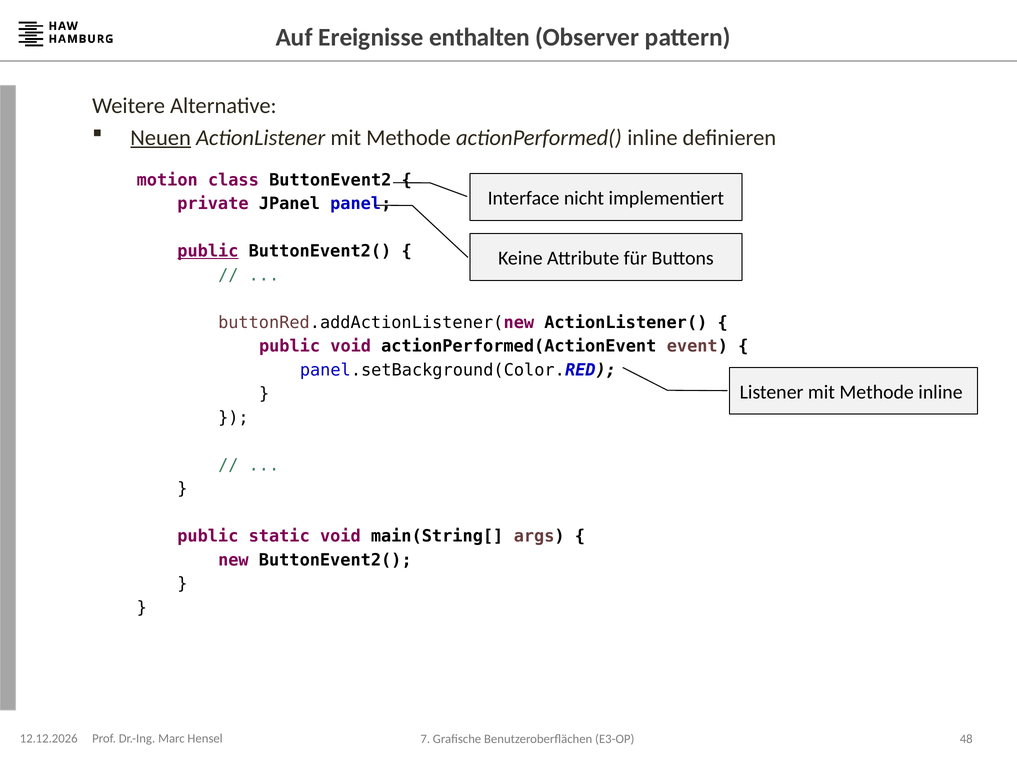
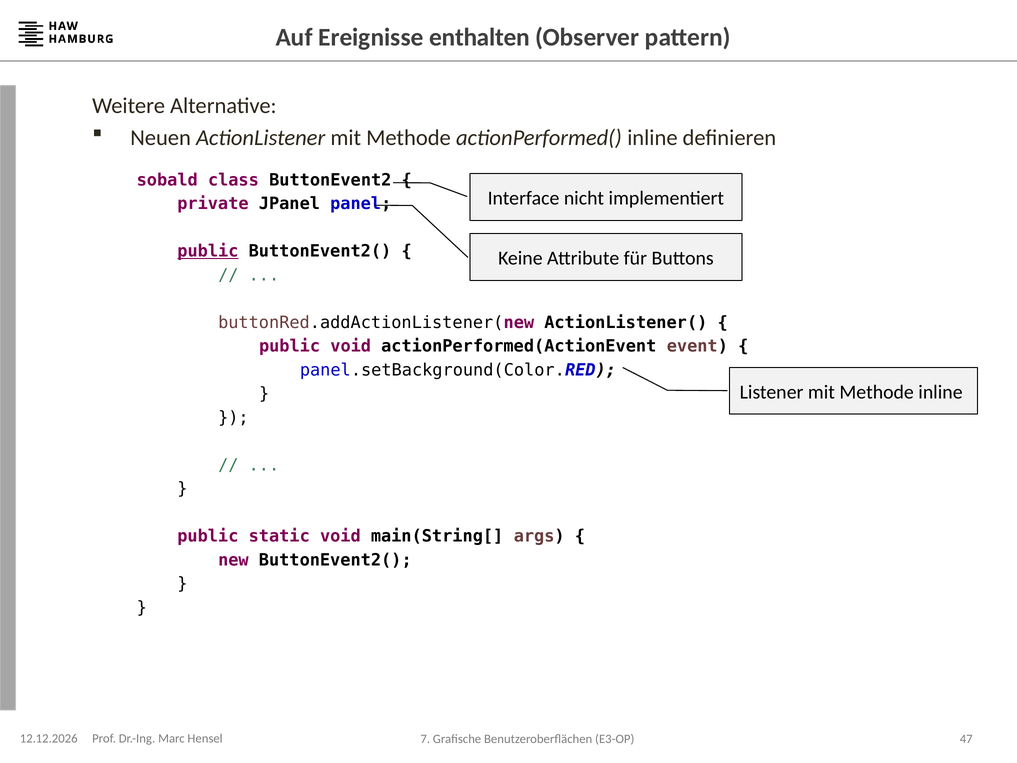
Neuen underline: present -> none (161, 138)
motion: motion -> sobald (167, 180)
48: 48 -> 47 (966, 739)
